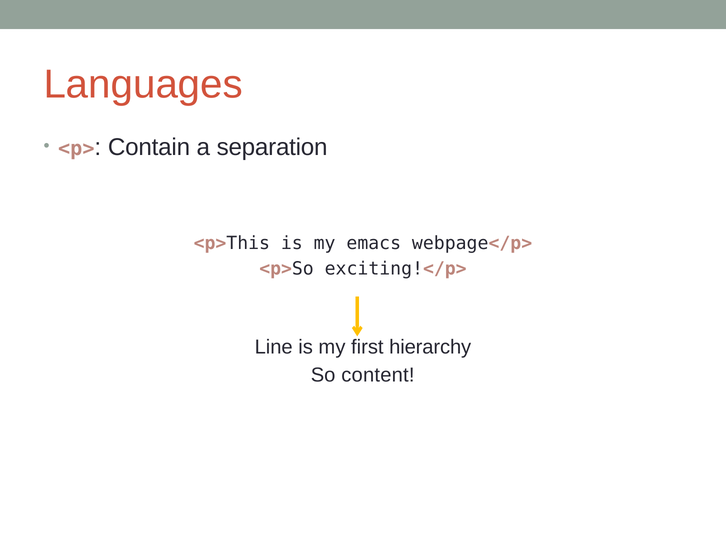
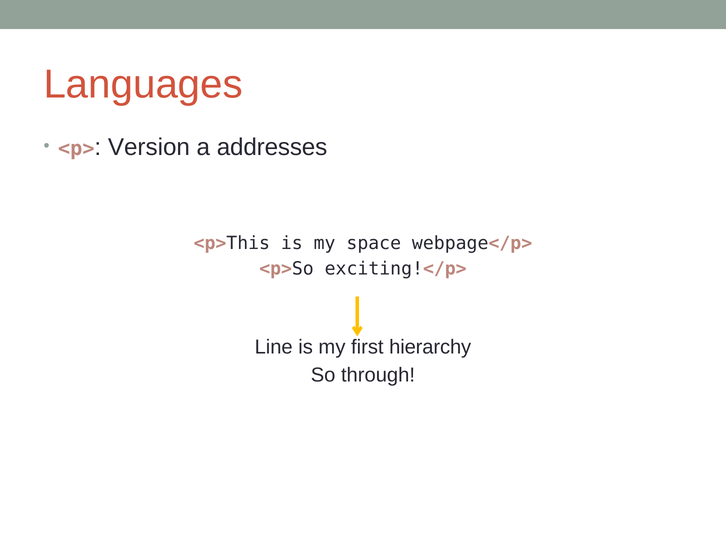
Contain: Contain -> Version (149, 147)
separation: separation -> addresses (272, 147)
emacs: emacs -> space (374, 243)
content: content -> through (378, 375)
